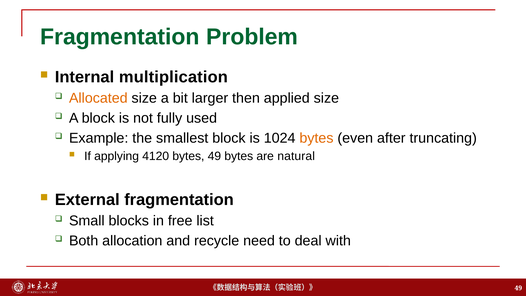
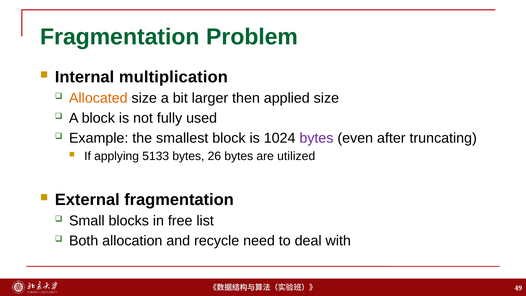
bytes colour: orange -> purple (316, 138)
4120: 4120 -> 5133 (156, 156)
bytes 49: 49 -> 26 (214, 156)
natural: natural -> utilized (296, 156)
